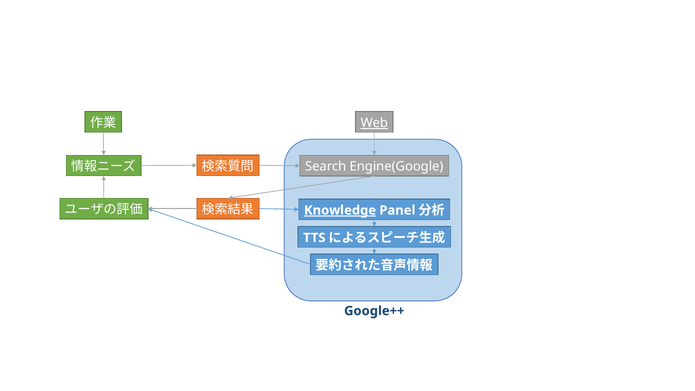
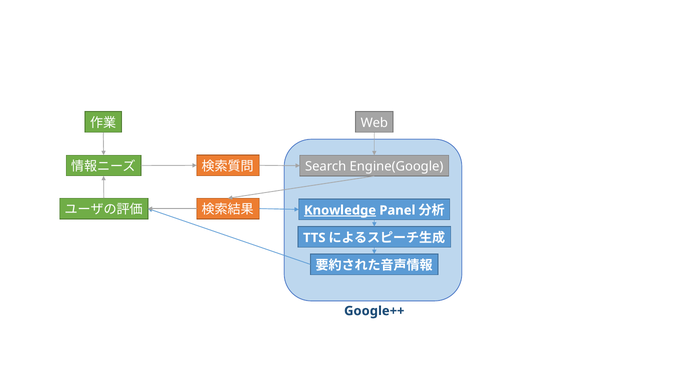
Web underline: present -> none (374, 123)
